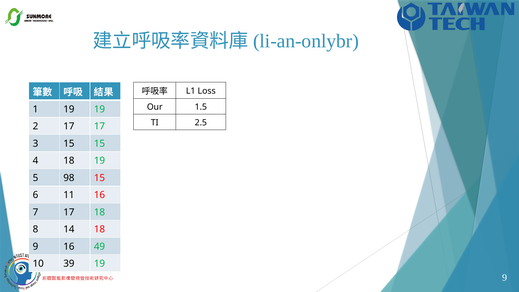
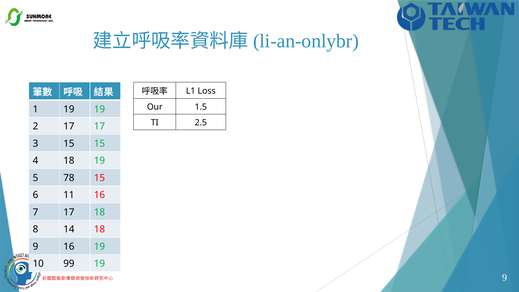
98: 98 -> 78 (69, 178)
16 49: 49 -> 19 (100, 246)
39: 39 -> 99 (69, 264)
